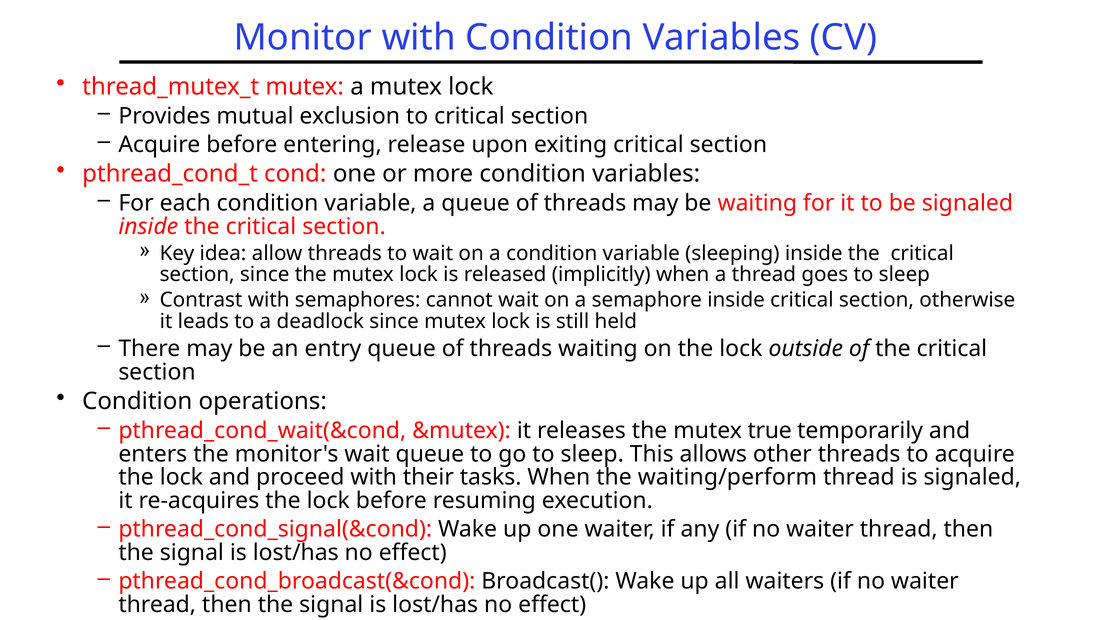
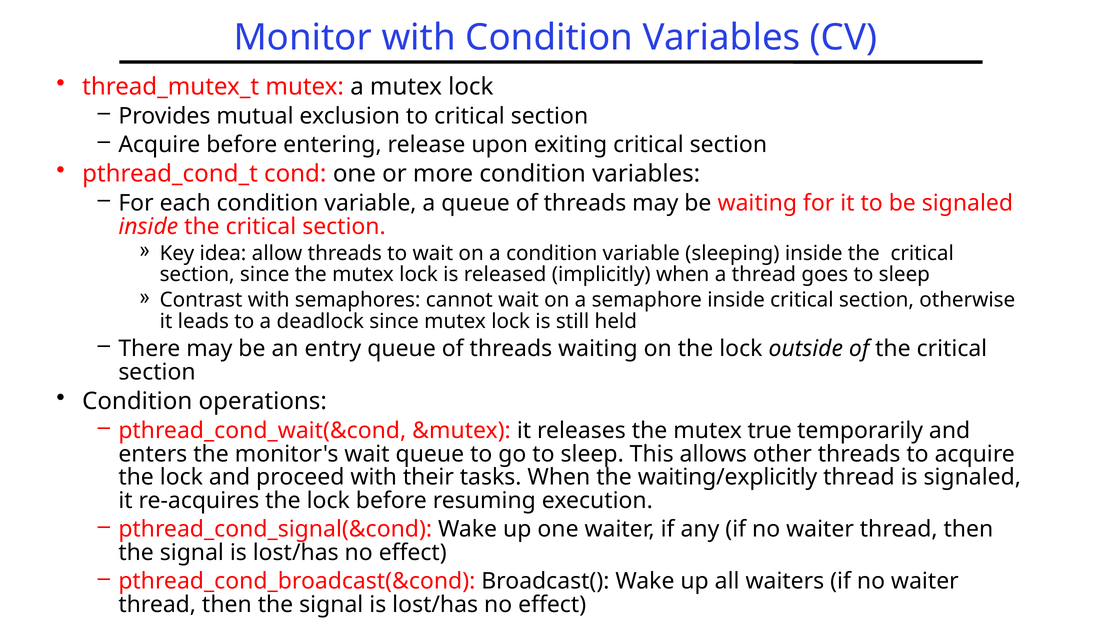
waiting/perform: waiting/perform -> waiting/explicitly (728, 477)
